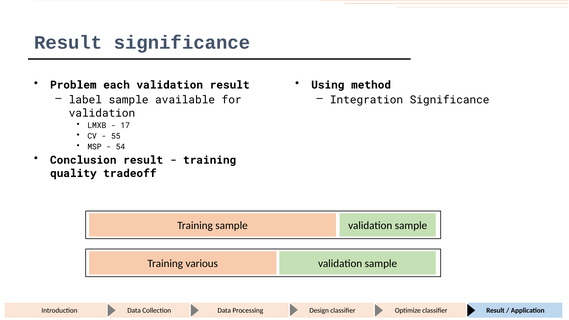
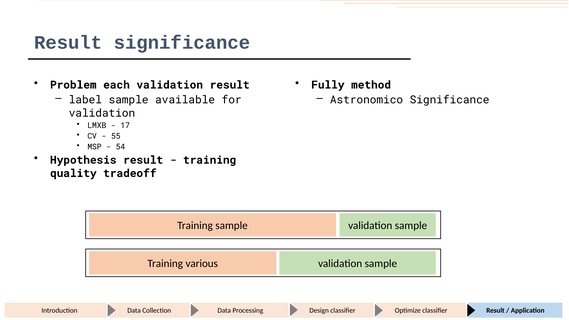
Using: Using -> Fully (328, 85)
Integration: Integration -> Astronomico (366, 100)
Conclusion: Conclusion -> Hypothesis (83, 160)
